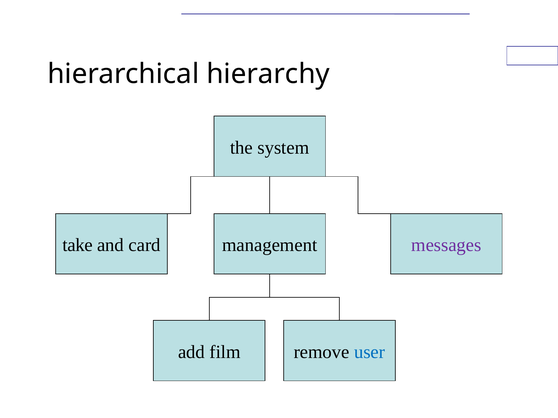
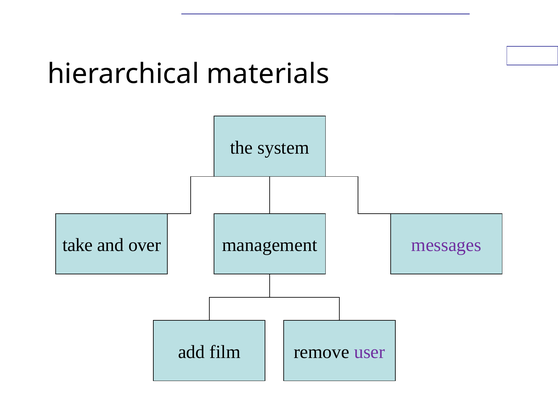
hierarchy: hierarchy -> materials (268, 74)
card: card -> over (145, 245)
user colour: blue -> purple (370, 352)
